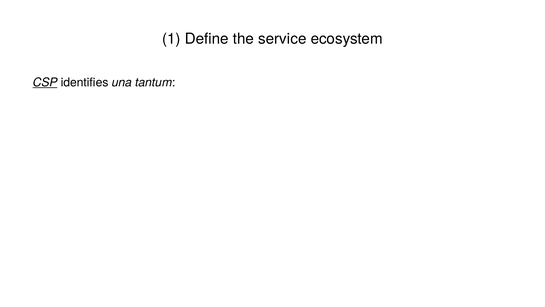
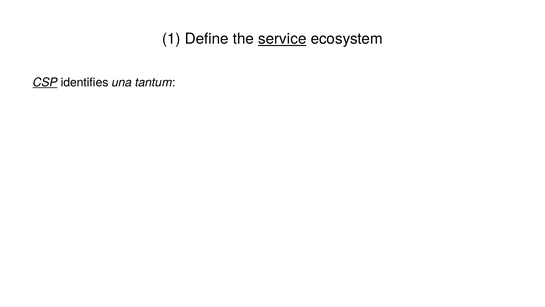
service underline: none -> present (282, 39)
